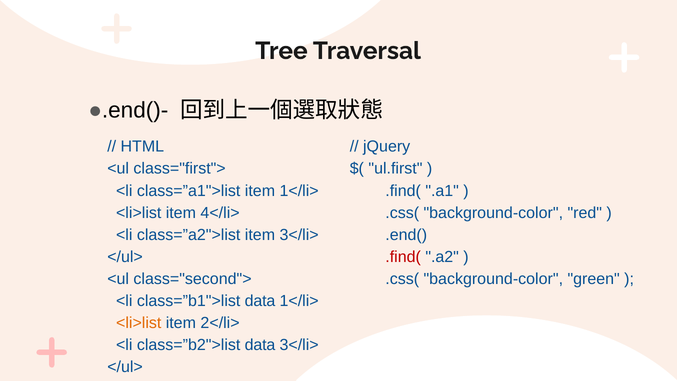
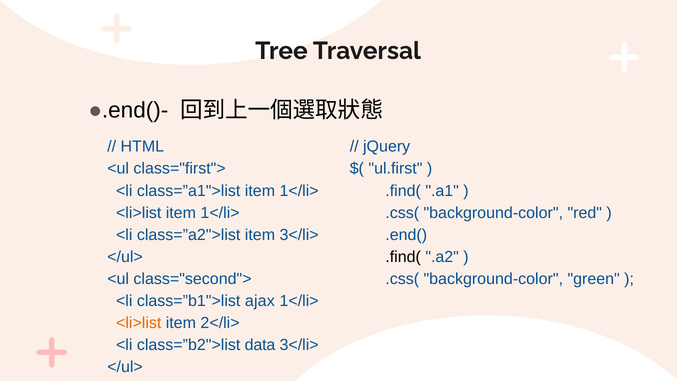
<li>list item 4</li>: 4</li> -> 1</li> (220, 213)
.find( colour: red -> black (403, 257)
class=”b1">list data: data -> ajax (260, 301)
